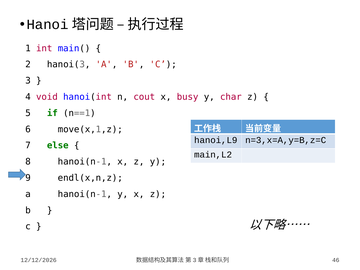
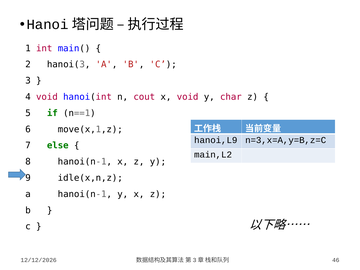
x busy: busy -> void (188, 97)
endl(x,n,z: endl(x,n,z -> idle(x,n,z (90, 178)
